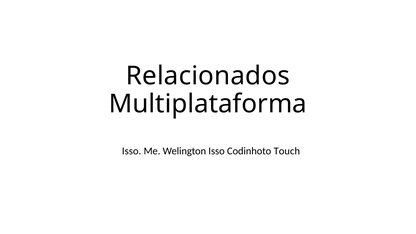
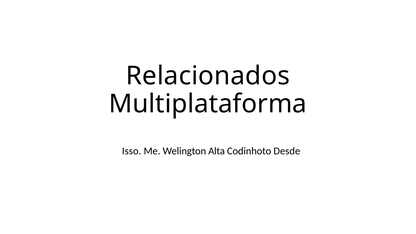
Welington Isso: Isso -> Alta (217, 151)
Touch: Touch -> Desde (287, 151)
